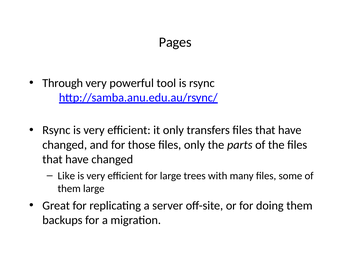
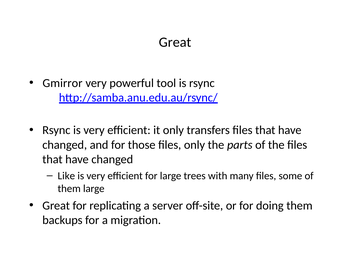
Pages: Pages -> Great (175, 42)
Through: Through -> Gmirror (63, 83)
